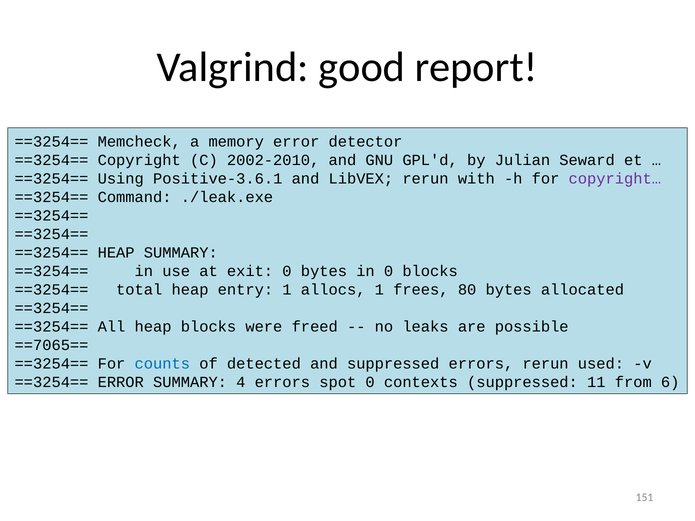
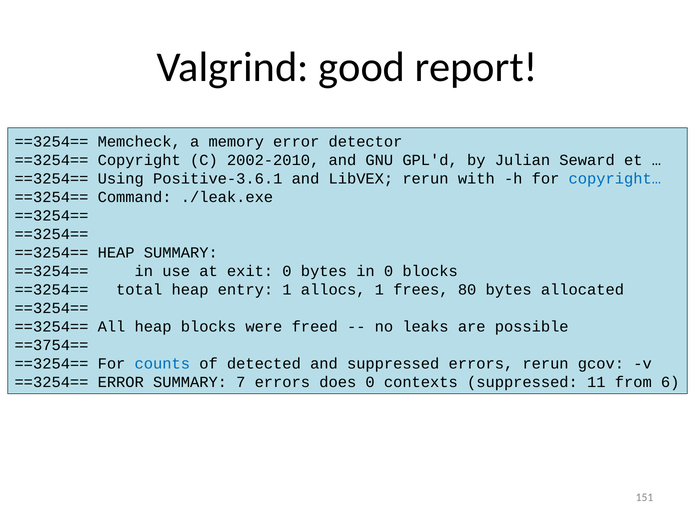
copyright… colour: purple -> blue (615, 179)
==7065==: ==7065== -> ==3754== (52, 345)
used: used -> gcov (601, 364)
4: 4 -> 7 (241, 382)
spot: spot -> does (338, 382)
